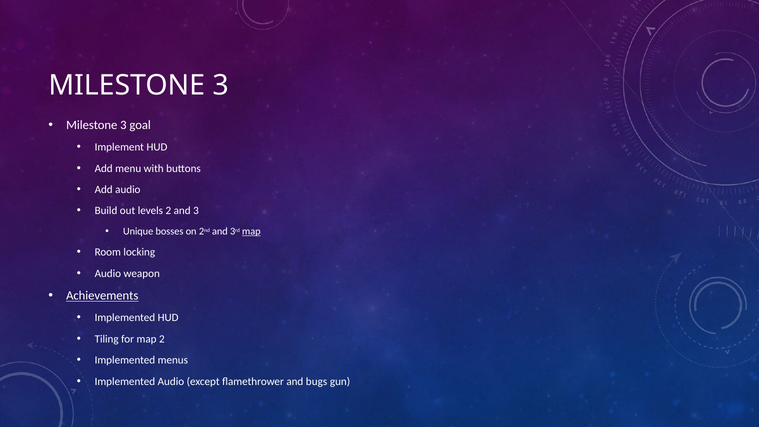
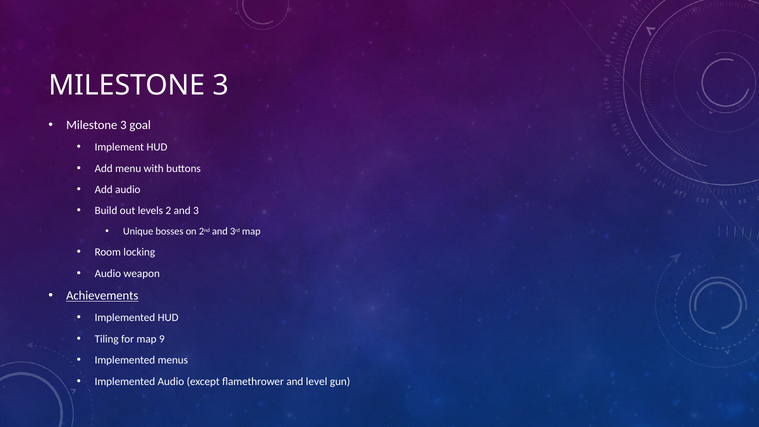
map underline: present -> none (251, 231)
map 2: 2 -> 9 (162, 339)
bugs: bugs -> level (317, 381)
